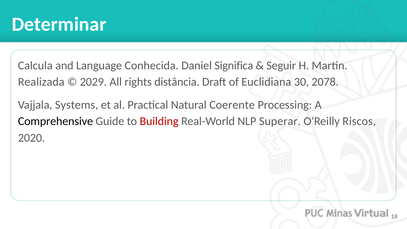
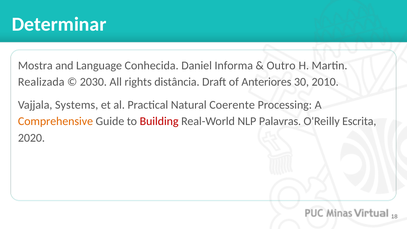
Calcula: Calcula -> Mostra (35, 65)
Significa: Significa -> Informa (234, 65)
Seguir: Seguir -> Outro (281, 65)
2029: 2029 -> 2030 (93, 82)
Euclidiana: Euclidiana -> Anteriores (266, 82)
2078: 2078 -> 2010 (325, 82)
Comprehensive colour: black -> orange (55, 121)
Superar: Superar -> Palavras (280, 121)
Riscos: Riscos -> Escrita (359, 121)
